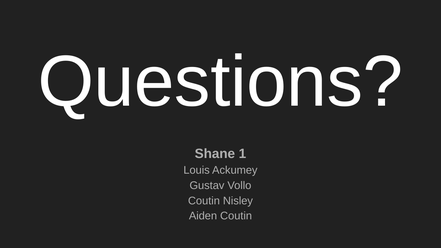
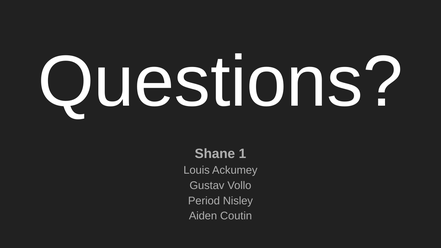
Coutin: Coutin -> Period (204, 201)
